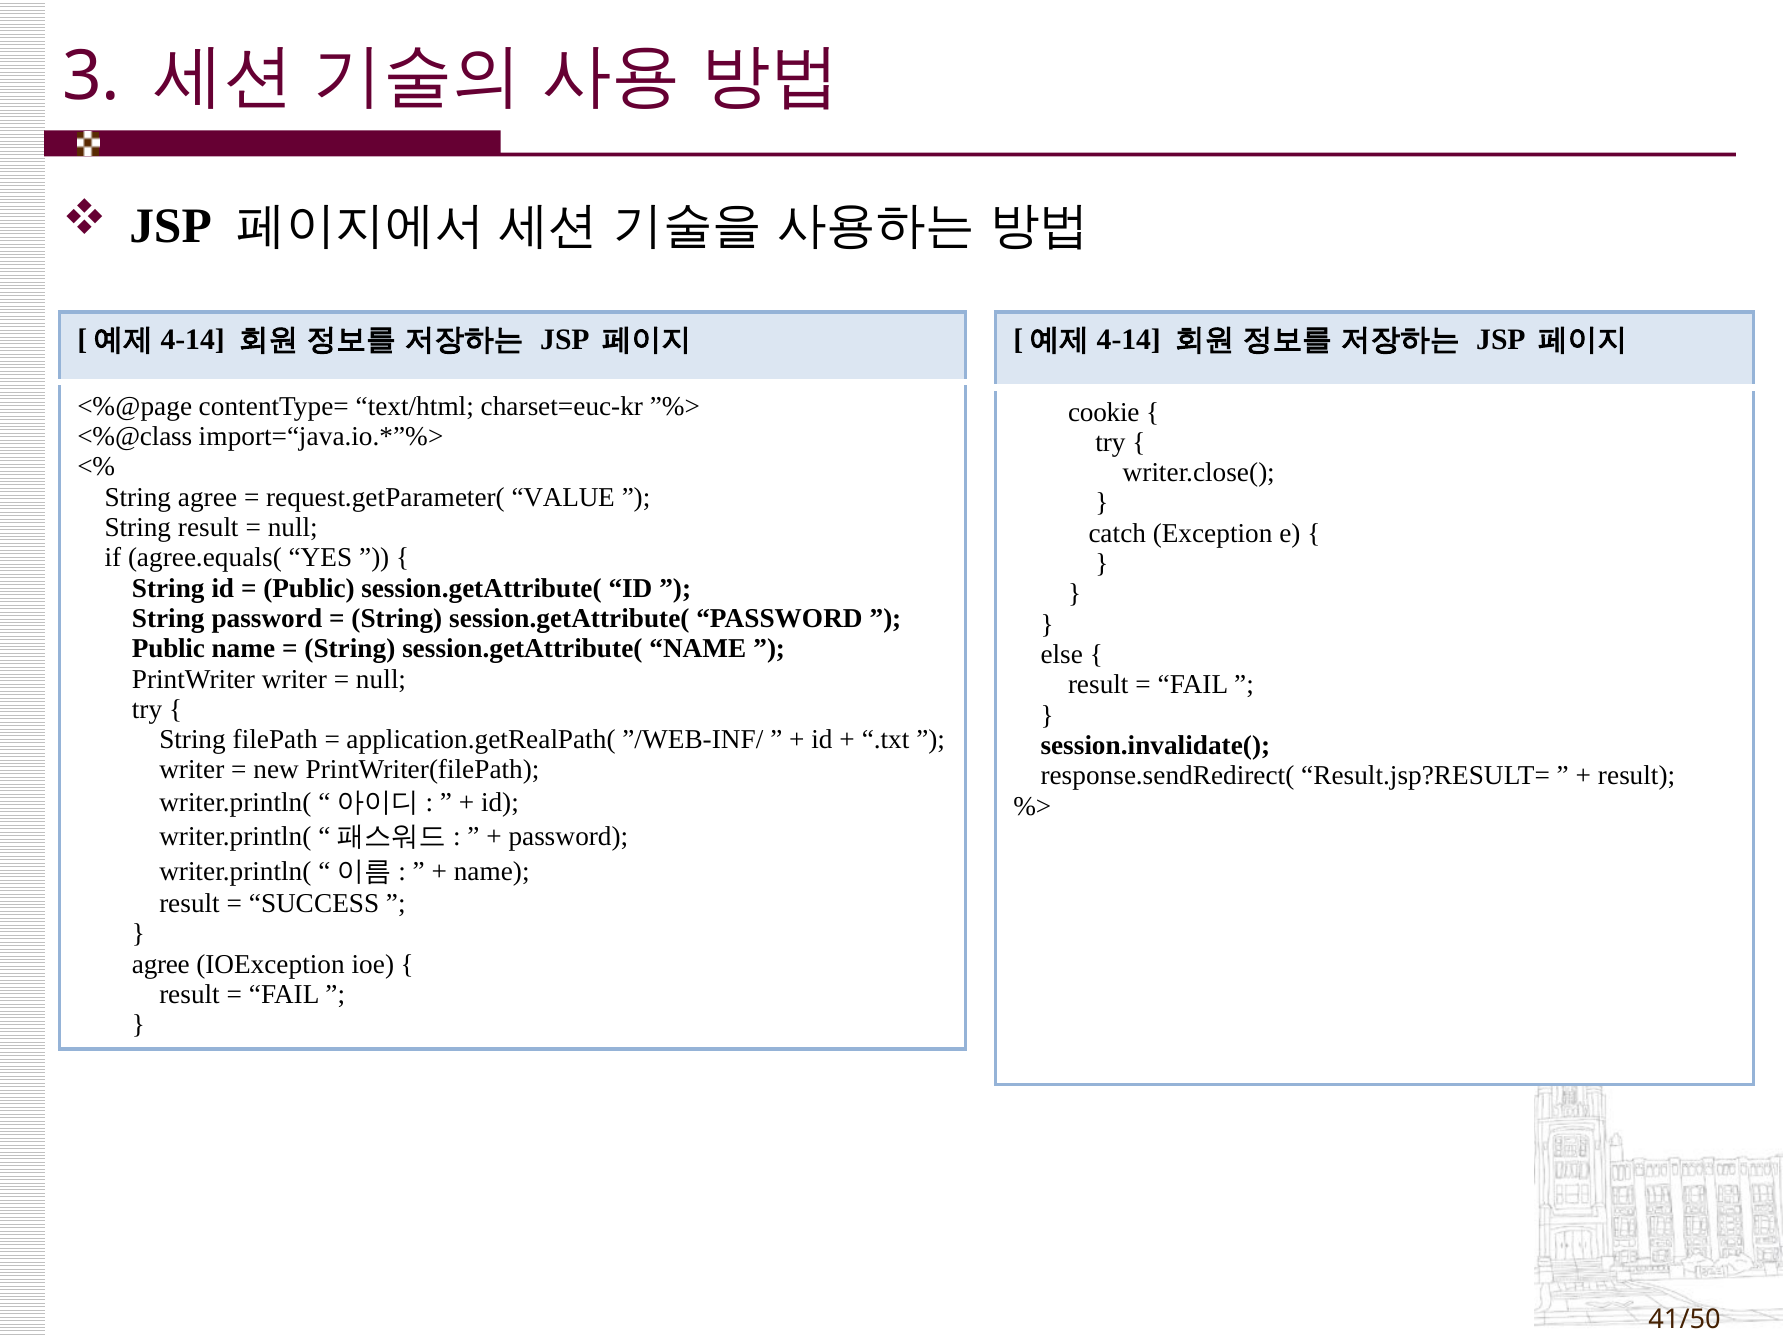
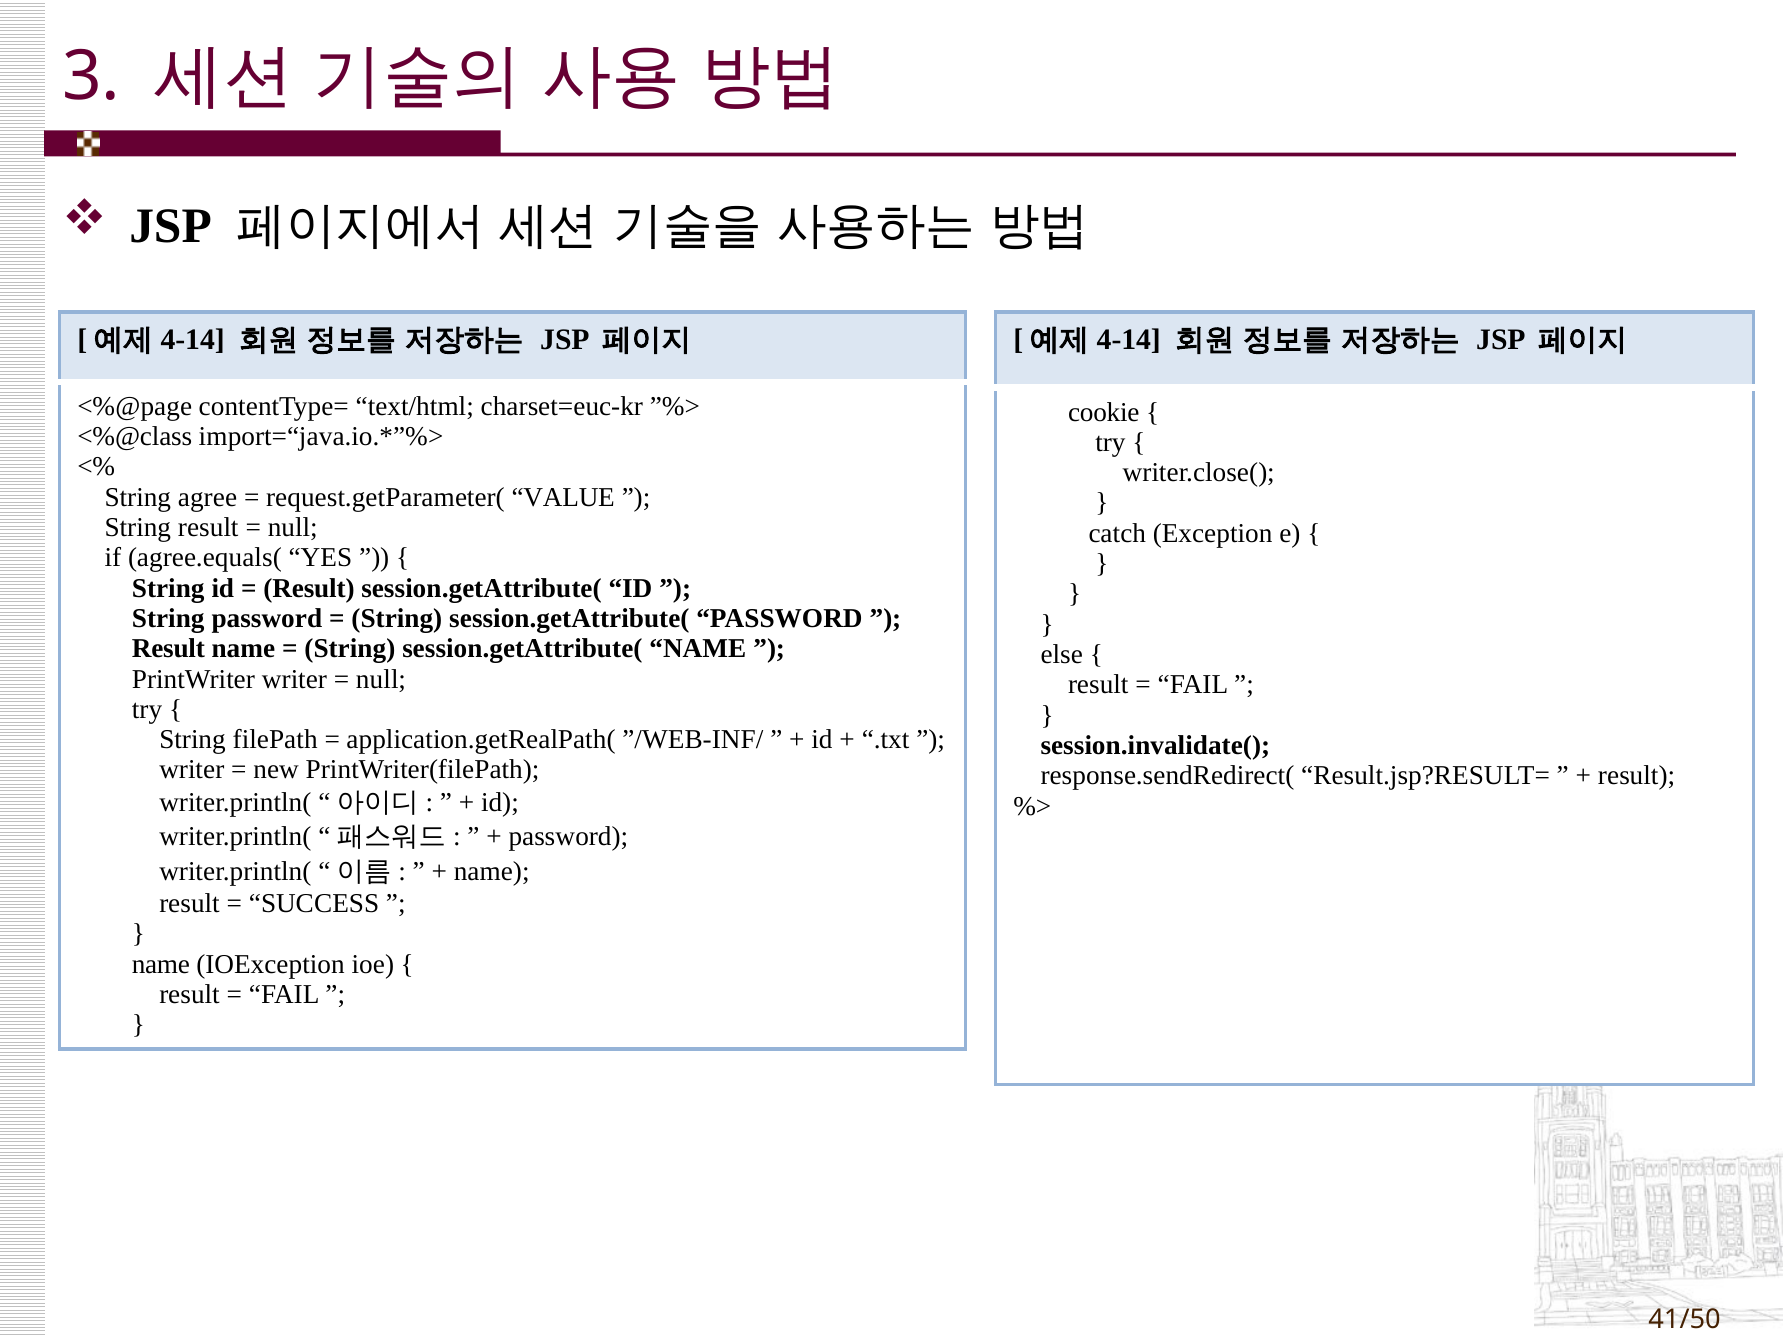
Public: Public -> Result (309, 588)
Public: Public -> Result (168, 649)
agree: agree -> name (161, 965)
